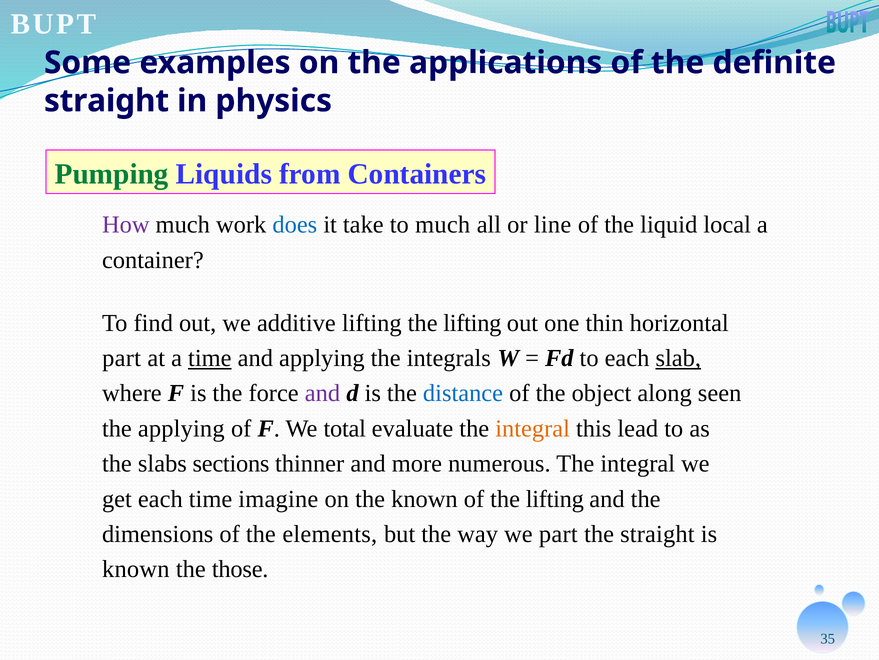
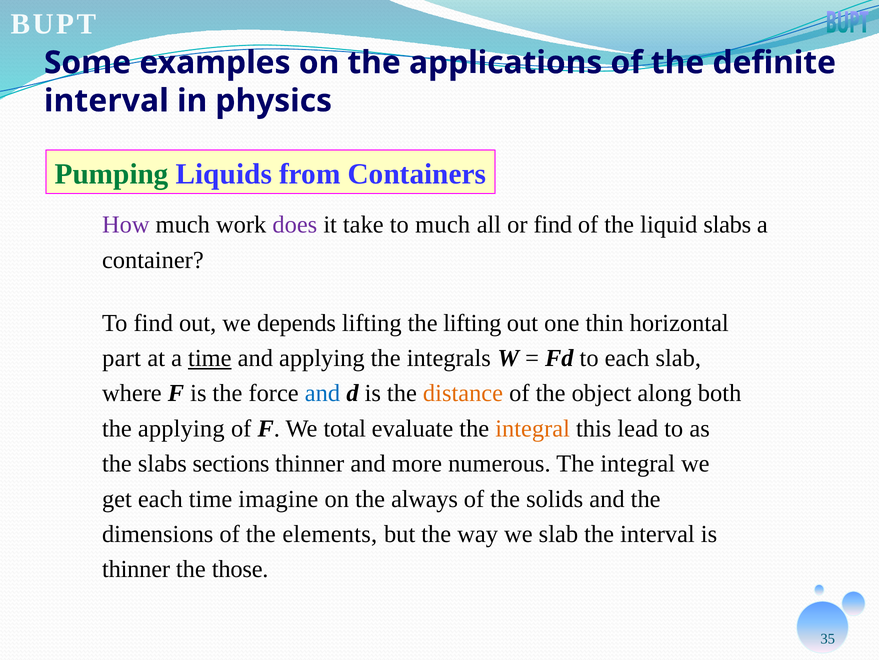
straight: straight -> interval (106, 101)
does colour: blue -> purple (295, 225)
or line: line -> find (553, 225)
liquid local: local -> slabs (727, 225)
additive: additive -> depends (296, 323)
slab underline: present -> none (678, 358)
and colour: purple -> blue (322, 393)
distance colour: blue -> orange (463, 393)
seen: seen -> both (720, 393)
the known: known -> always (425, 498)
of the lifting: lifting -> solids (555, 498)
we part: part -> slab (558, 534)
the straight: straight -> interval (657, 534)
known: known -> thinner (136, 569)
